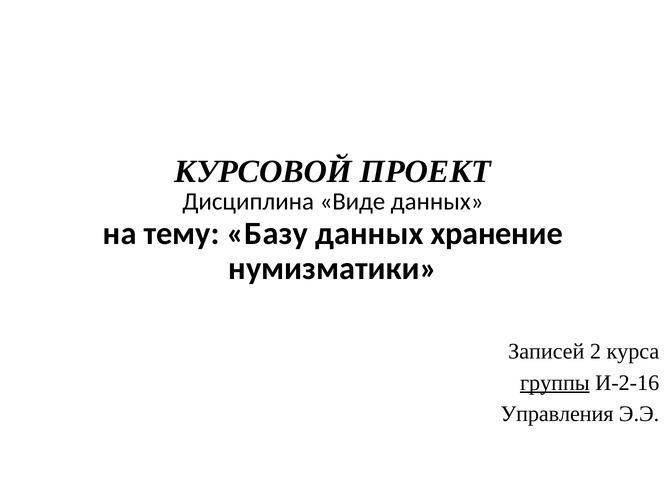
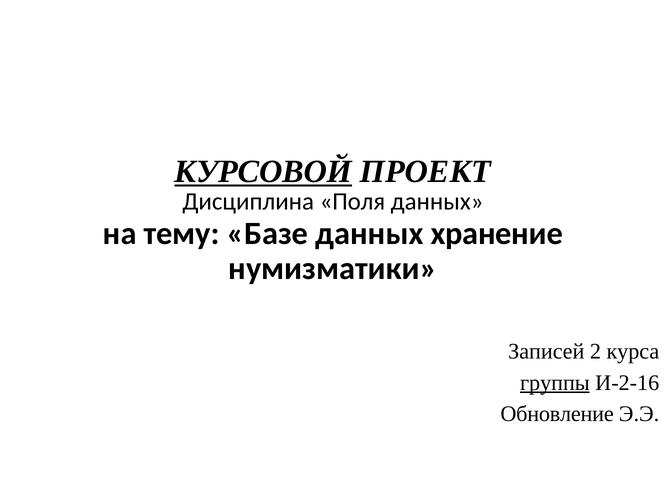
КУРСОВОЙ underline: none -> present (263, 171)
Виде: Виде -> Поля (352, 201)
Базу: Базу -> Базе (267, 233)
Управления: Управления -> Обновление (557, 413)
